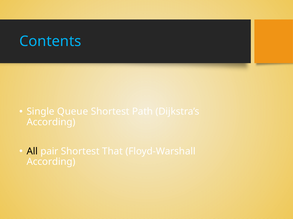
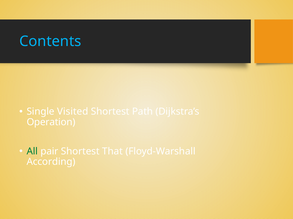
Queue: Queue -> Visited (73, 112)
According: According -> Operation (51, 123)
All colour: black -> green (32, 152)
